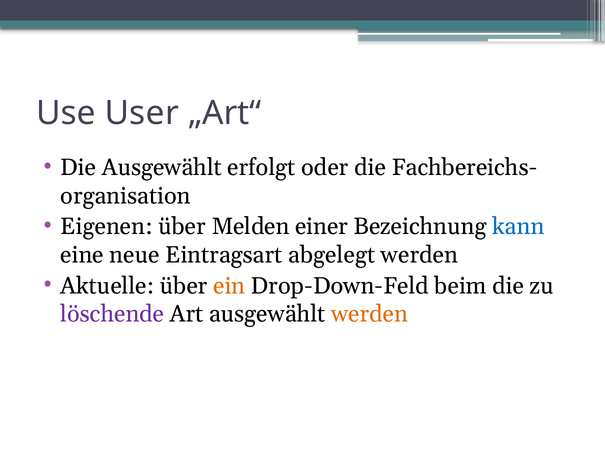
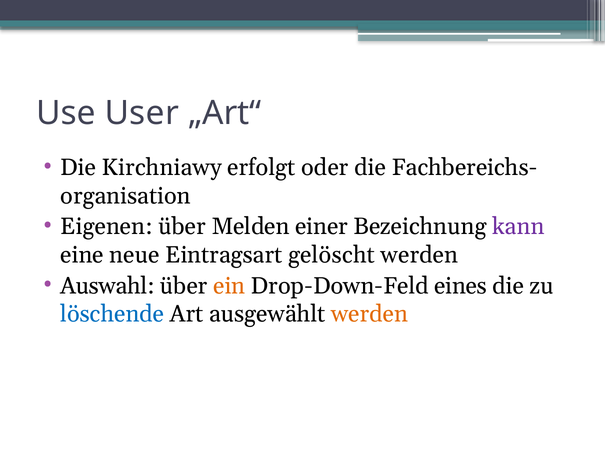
Die Ausgewählt: Ausgewählt -> Kirchniawy (162, 168)
kann colour: blue -> purple (518, 227)
abgelegt: abgelegt -> gelöscht (332, 255)
Aktuelle: Aktuelle -> Auswahl (107, 286)
beim: beim -> eines (461, 286)
löschende colour: purple -> blue (112, 314)
